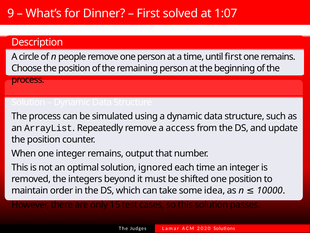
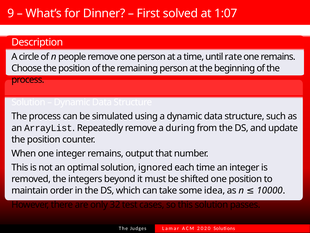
until first: first -> rate (233, 57)
access: access -> during (180, 128)
15: 15 -> 32 (115, 204)
